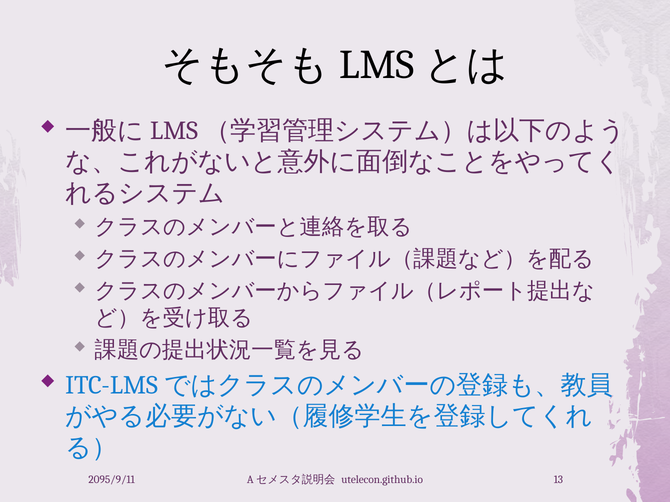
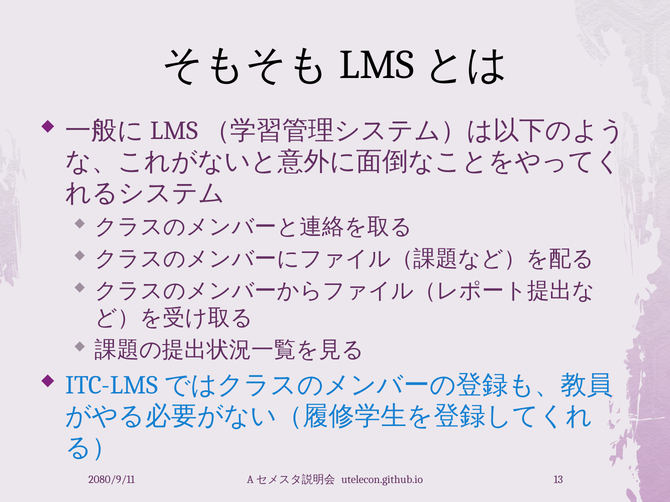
2095/9/11: 2095/9/11 -> 2080/9/11 (112, 480)
